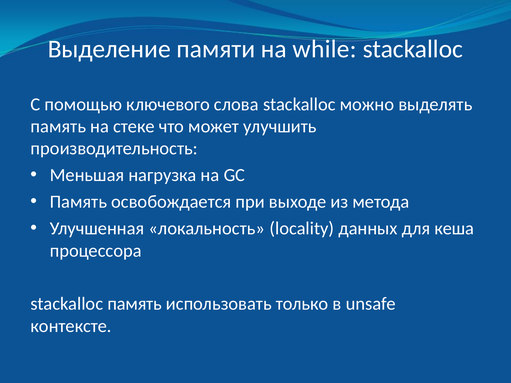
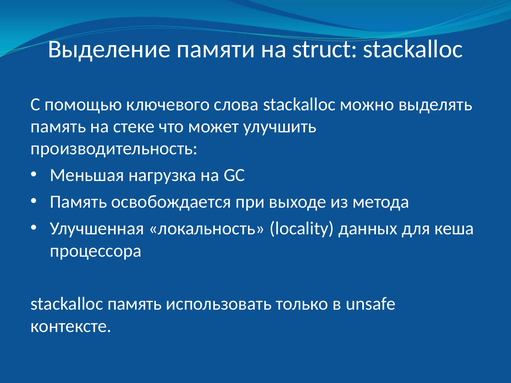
while: while -> struct (325, 49)
